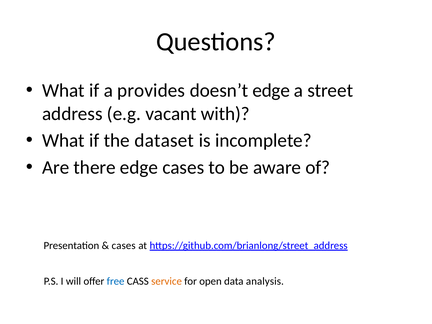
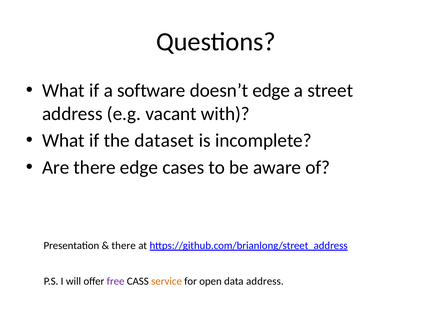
provides: provides -> software (151, 91)
cases: cases -> there (124, 245)
free colour: blue -> purple (116, 281)
data analysis: analysis -> address (265, 281)
